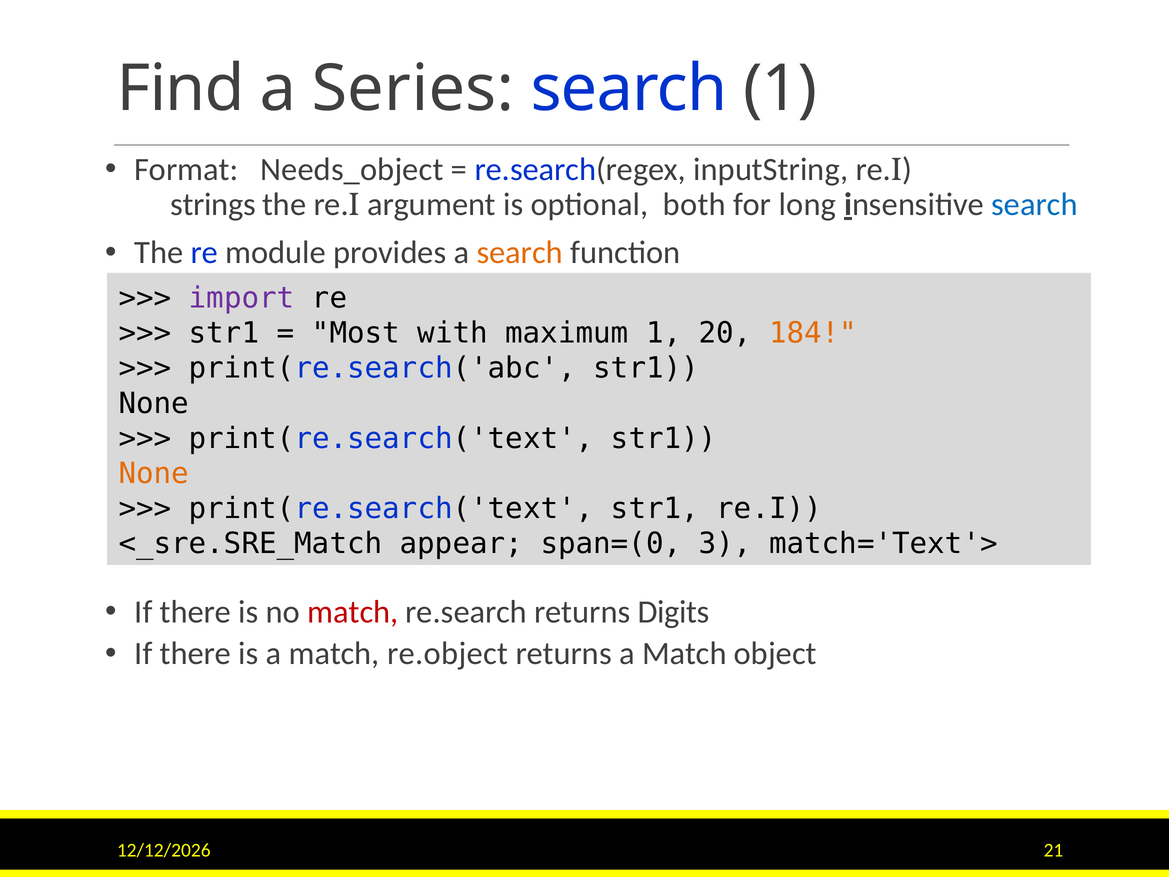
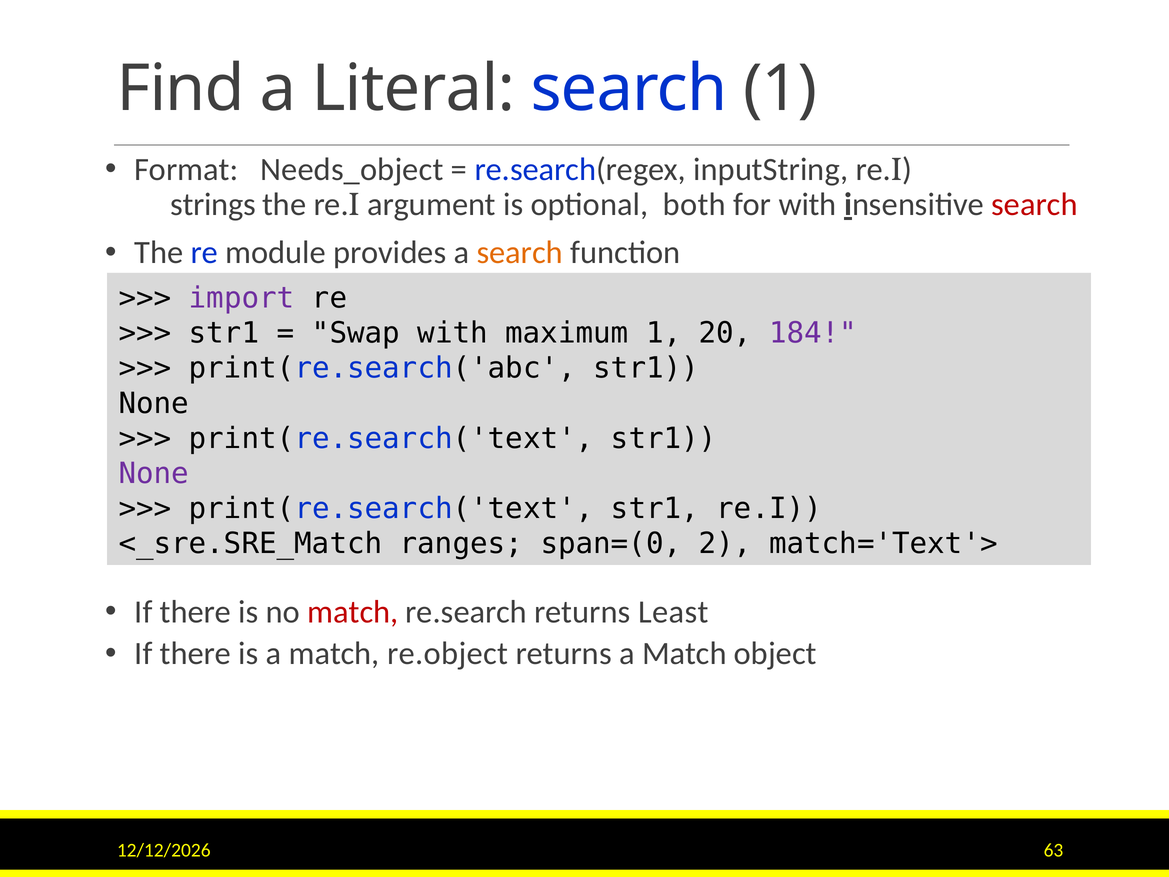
Series: Series -> Literal (413, 89)
for long: long -> with (808, 204)
search colour: blue -> red (1034, 204)
Most: Most -> Swap (356, 333)
184 colour: orange -> purple (813, 333)
None colour: orange -> purple (154, 473)
appear: appear -> ranges (461, 544)
3: 3 -> 2 (725, 544)
Digits: Digits -> Least (673, 612)
21: 21 -> 63 (1054, 850)
